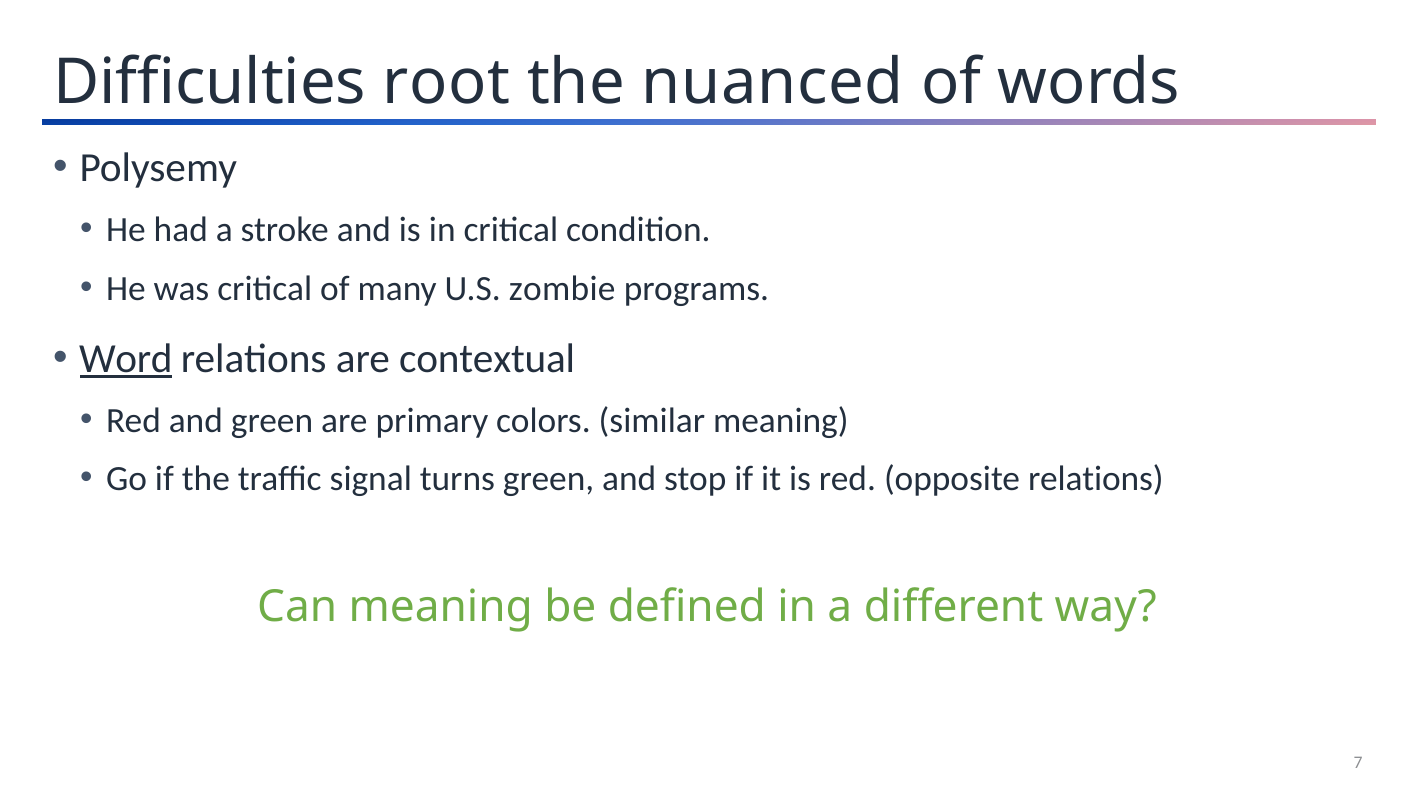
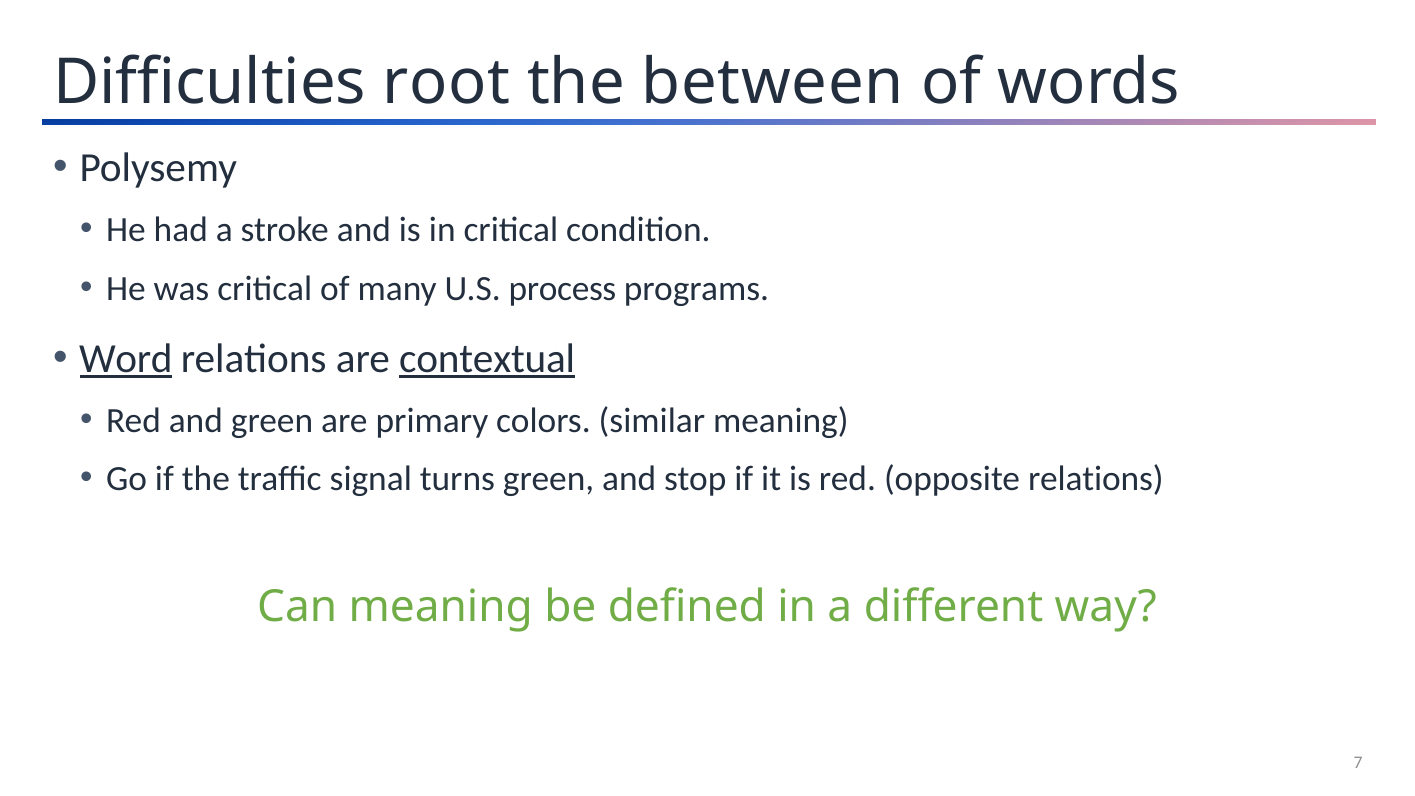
nuanced: nuanced -> between (773, 83)
zombie: zombie -> process (563, 289)
contextual underline: none -> present (487, 359)
